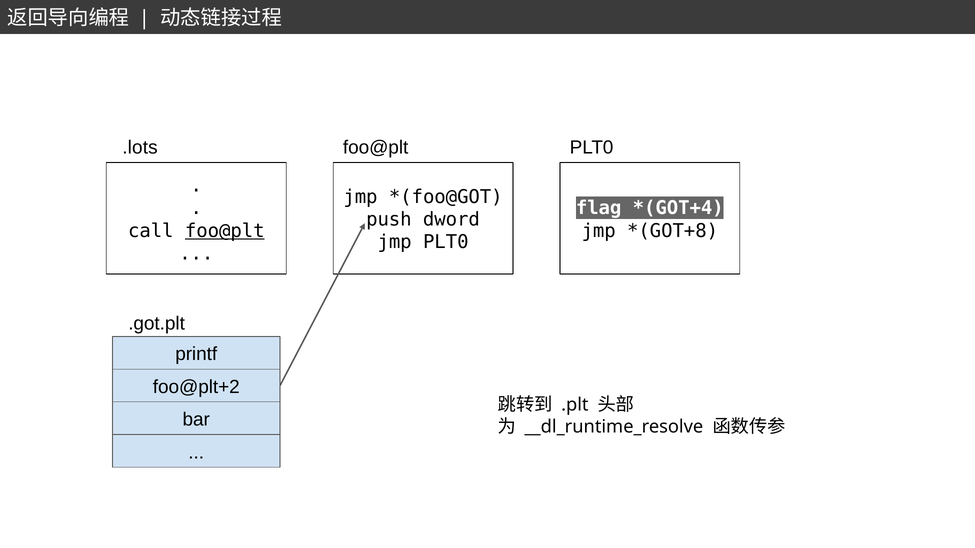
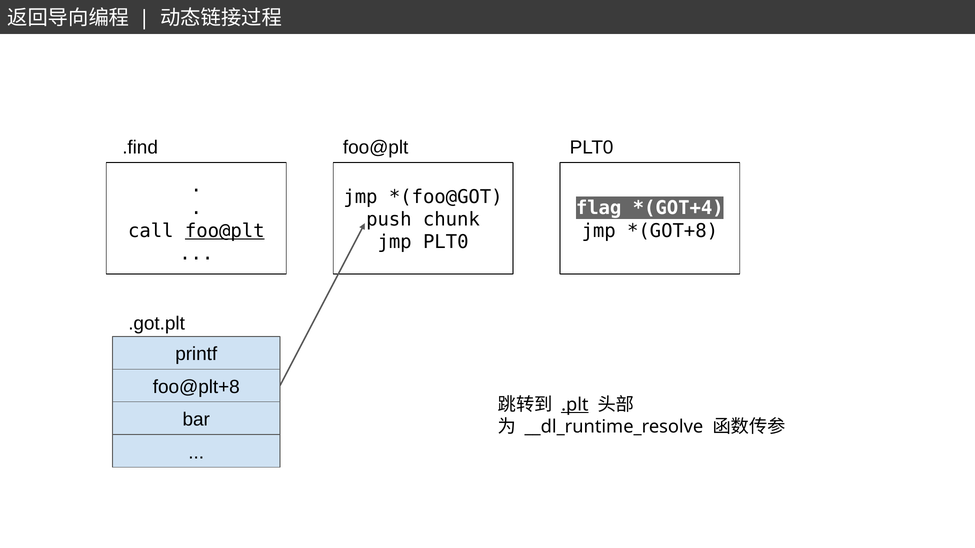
.lots: .lots -> .find (140, 148)
dword: dword -> chunk (451, 220)
foo@plt+2: foo@plt+2 -> foo@plt+8 (196, 387)
.plt underline: none -> present (575, 405)
